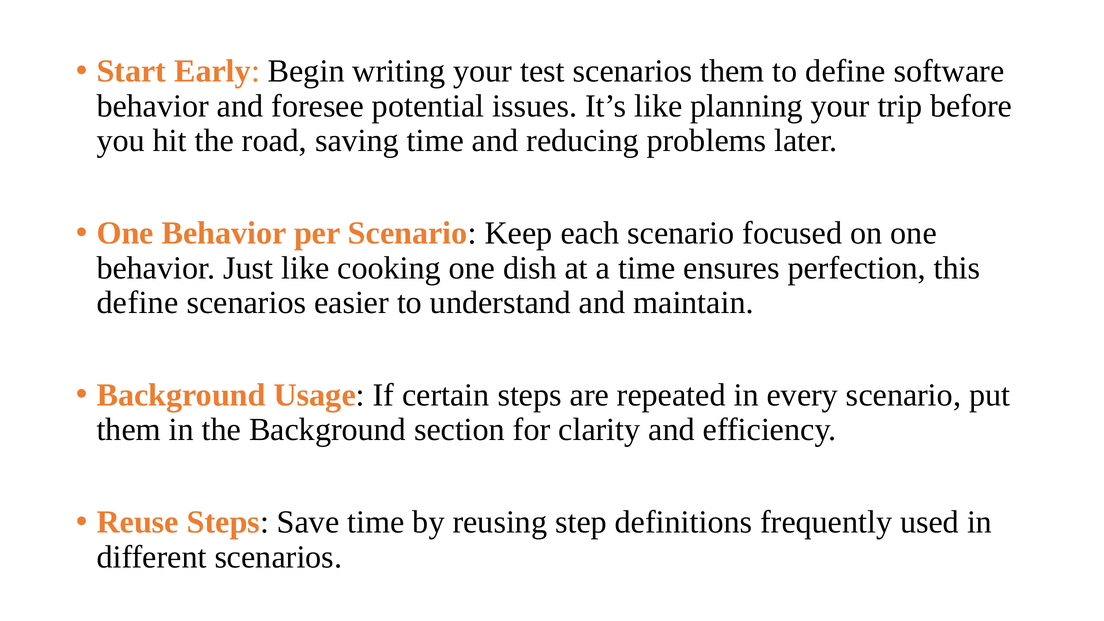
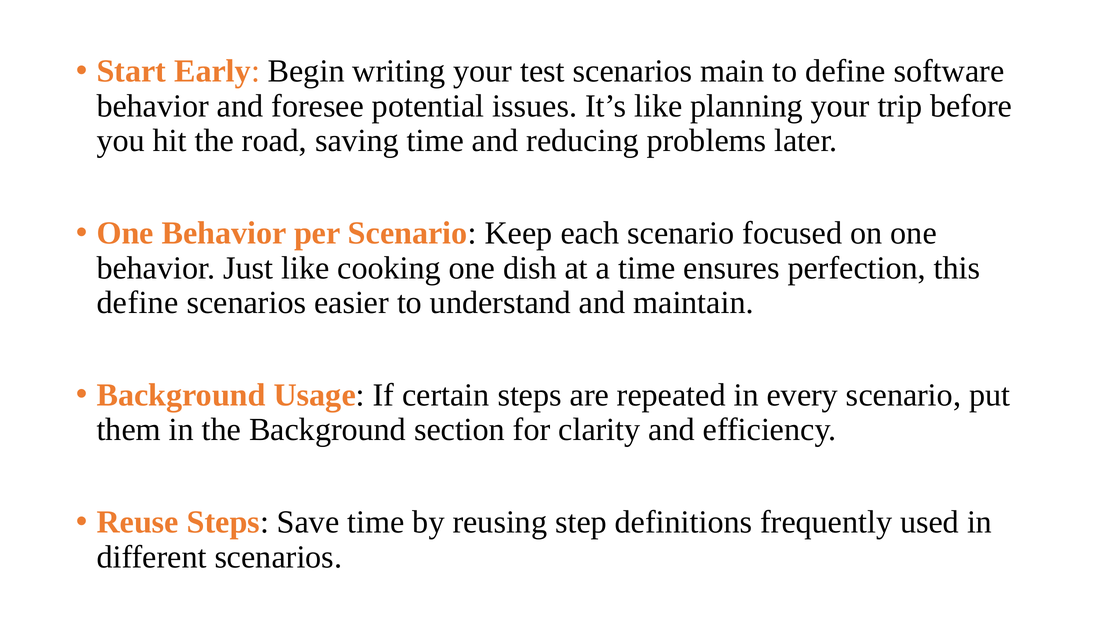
scenarios them: them -> main (732, 71)
